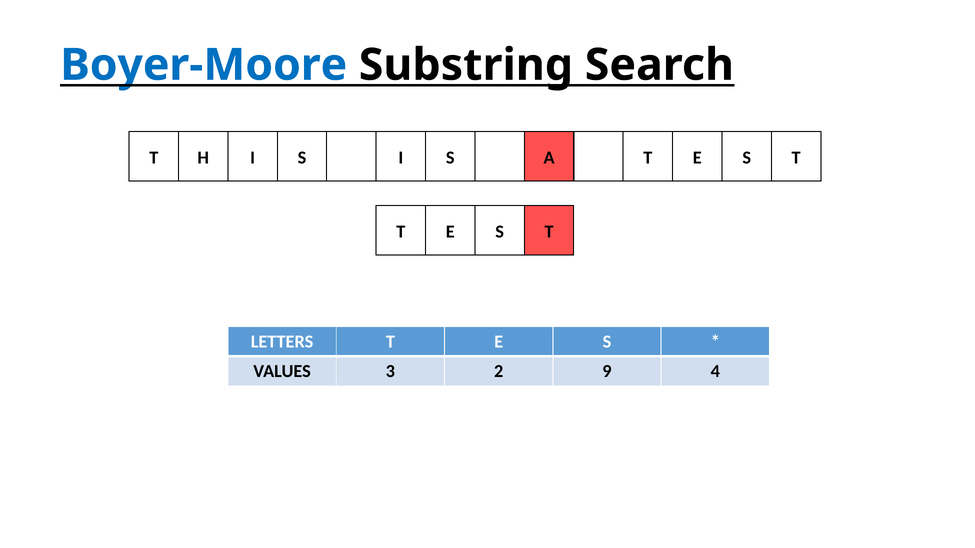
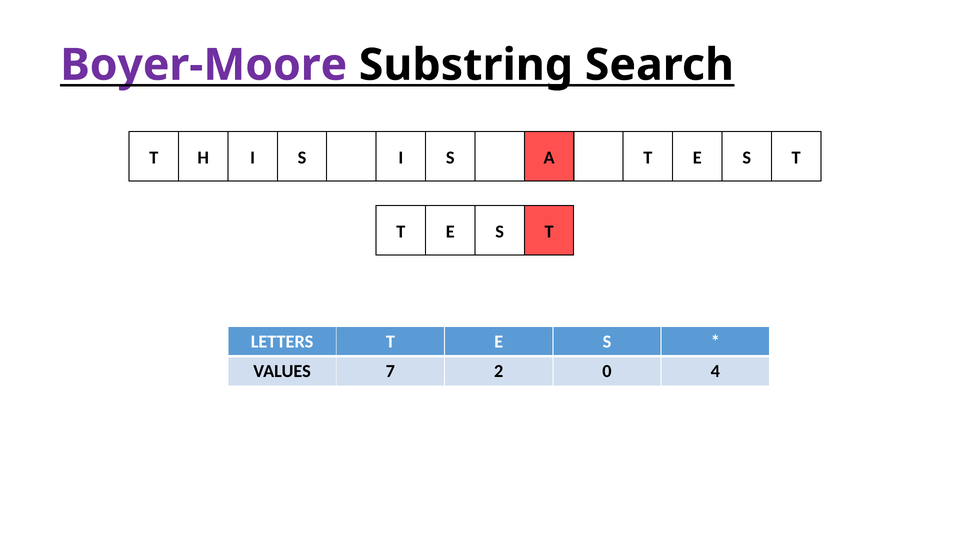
Boyer-Moore colour: blue -> purple (204, 65)
3: 3 -> 7 (390, 372)
9: 9 -> 0 (607, 372)
